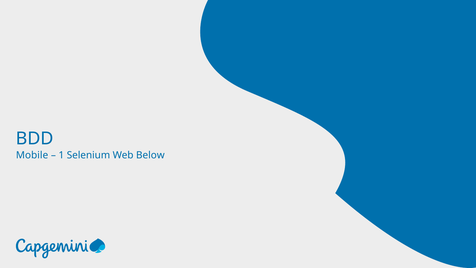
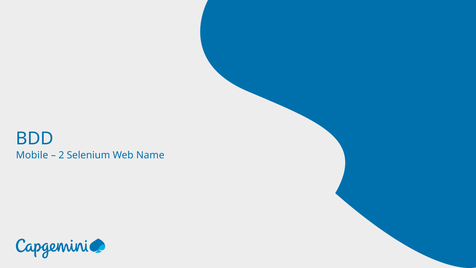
1: 1 -> 2 (61, 155)
Below: Below -> Name (150, 155)
